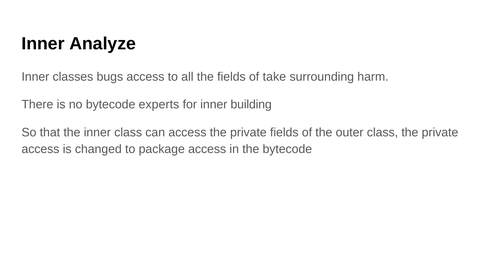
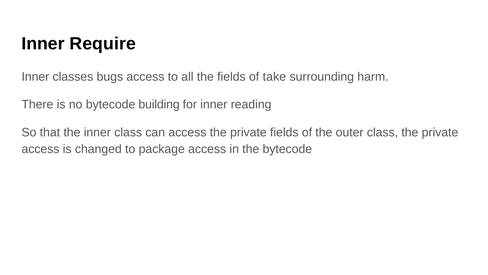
Analyze: Analyze -> Require (103, 44)
experts: experts -> building (159, 104)
building: building -> reading (251, 104)
